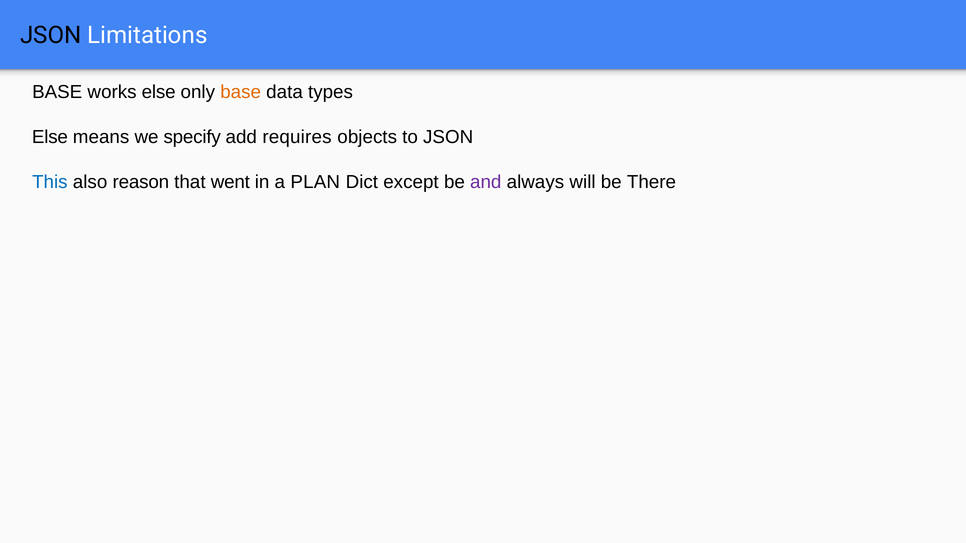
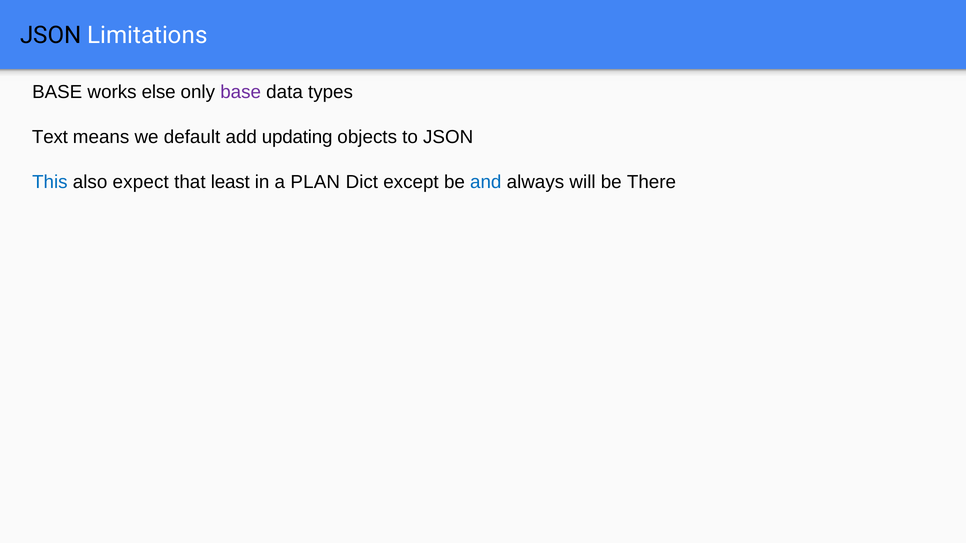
base colour: orange -> purple (241, 92)
Else: Else -> Text (50, 137)
specify: specify -> default (192, 137)
requires: requires -> updating (297, 137)
reason: reason -> expect (141, 182)
went: went -> least (230, 182)
and colour: purple -> blue (486, 182)
